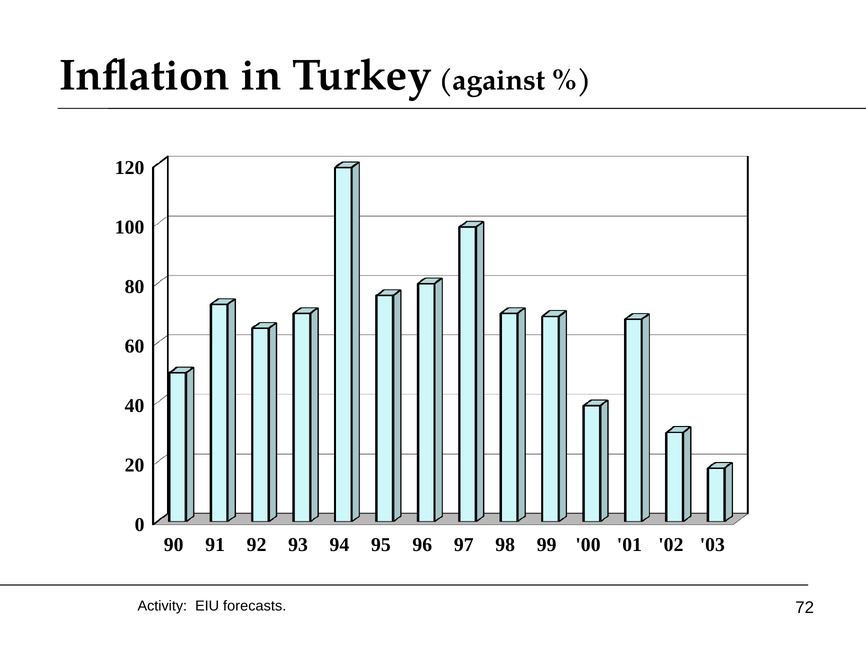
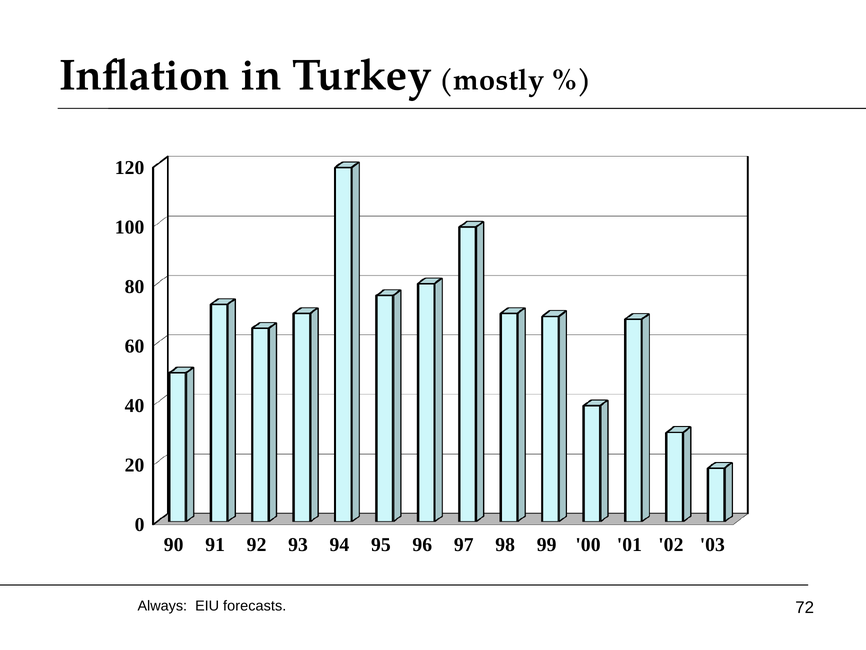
against: against -> mostly (492, 80)
Activity: Activity -> Always (162, 606)
